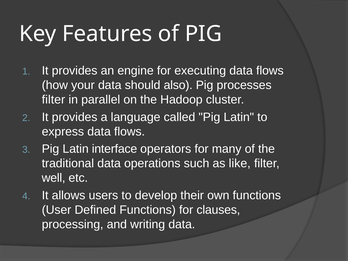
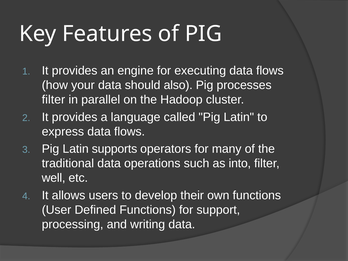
interface: interface -> supports (115, 149)
like: like -> into (240, 163)
clauses: clauses -> support (218, 210)
